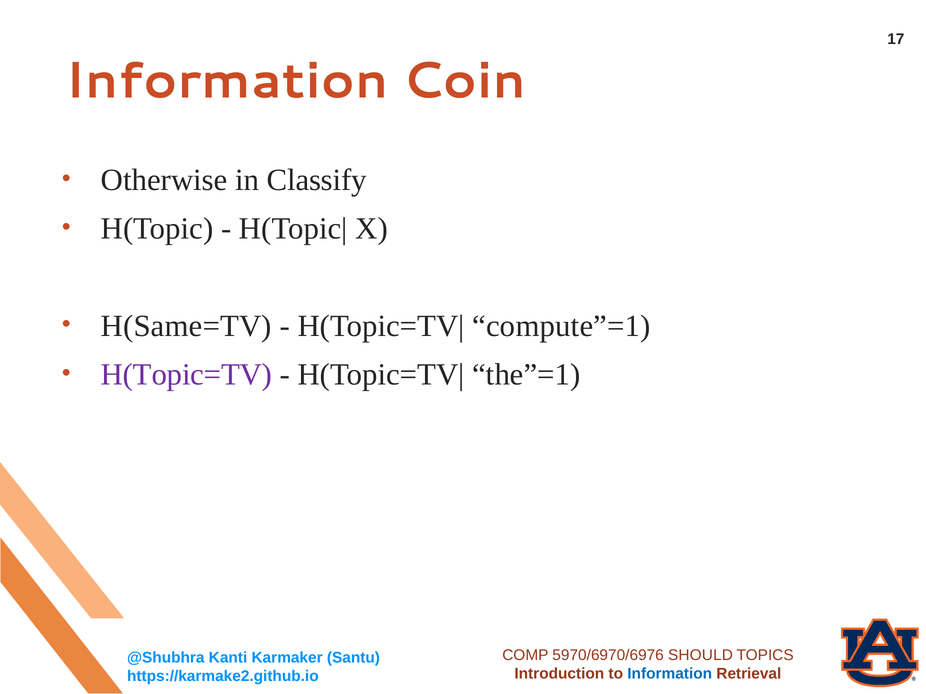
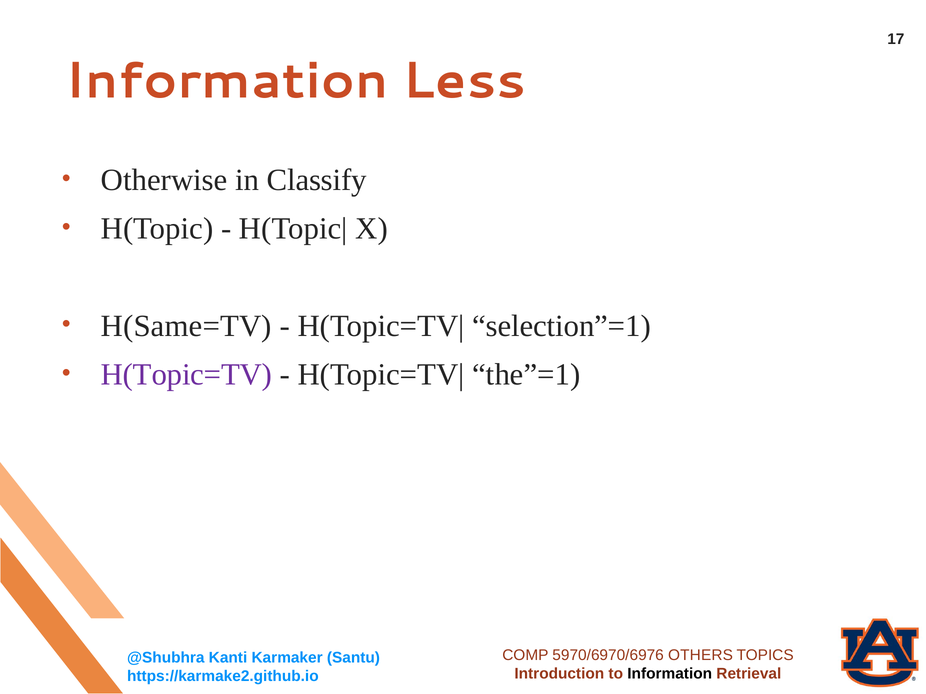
Coin: Coin -> Less (464, 81)
compute”=1: compute”=1 -> selection”=1 (562, 326)
SHOULD: SHOULD -> OTHERS (701, 655)
Information colour: blue -> black (670, 674)
